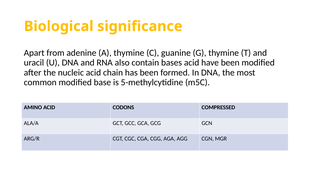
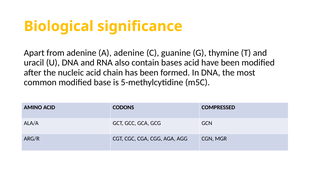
A thymine: thymine -> adenine (129, 53)
